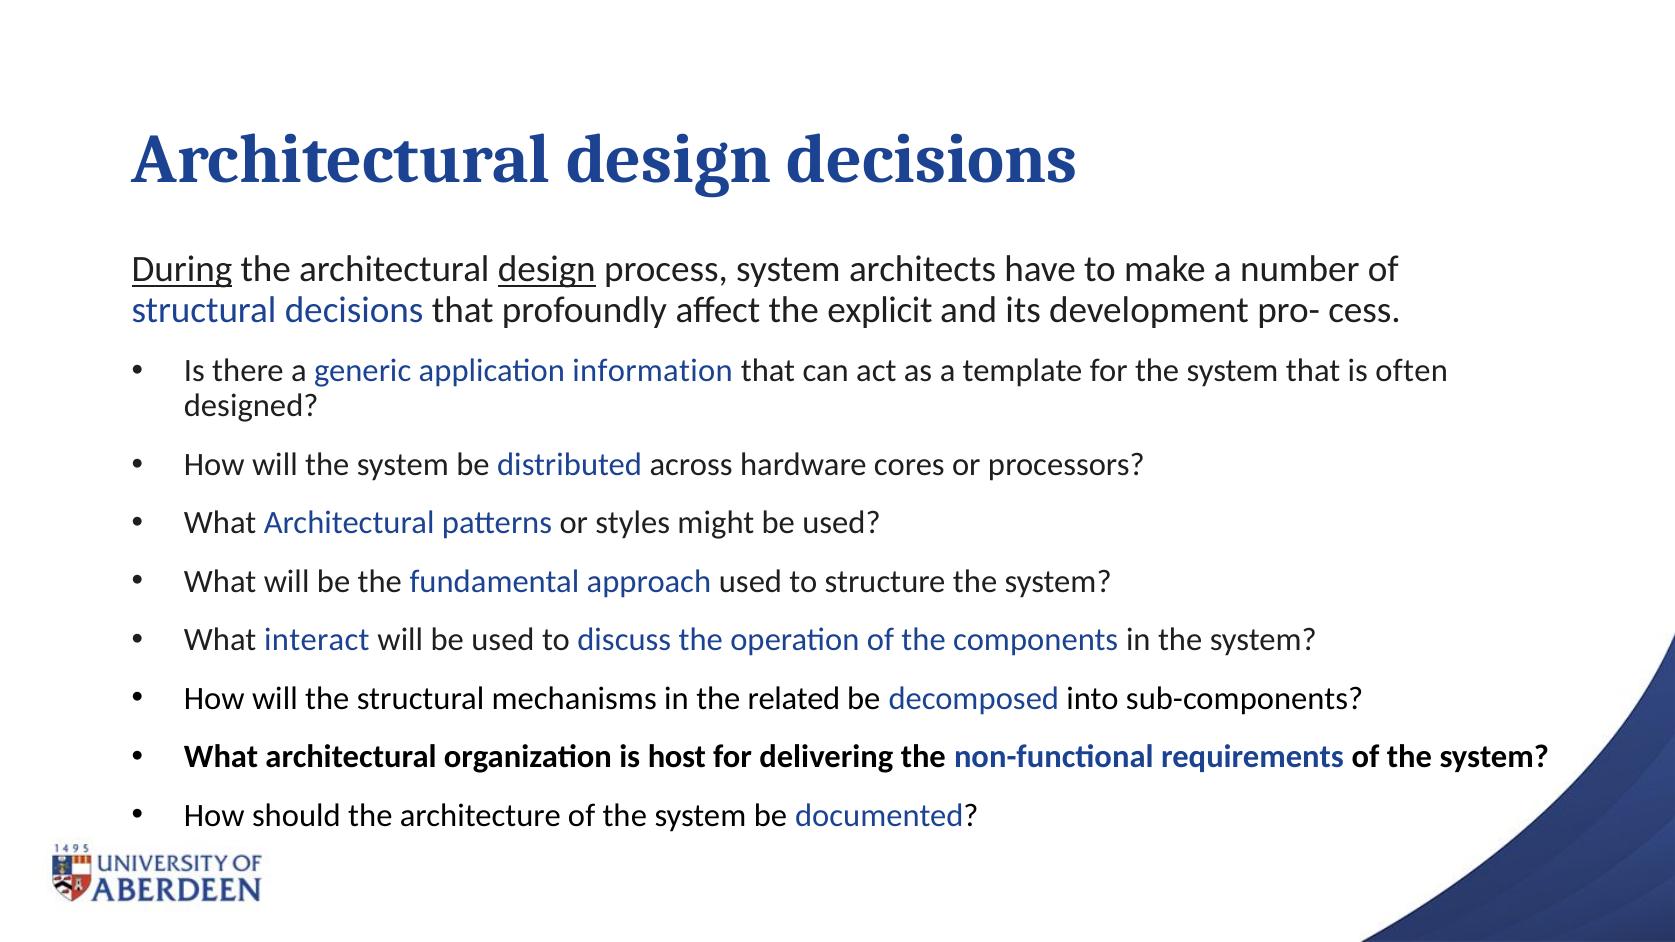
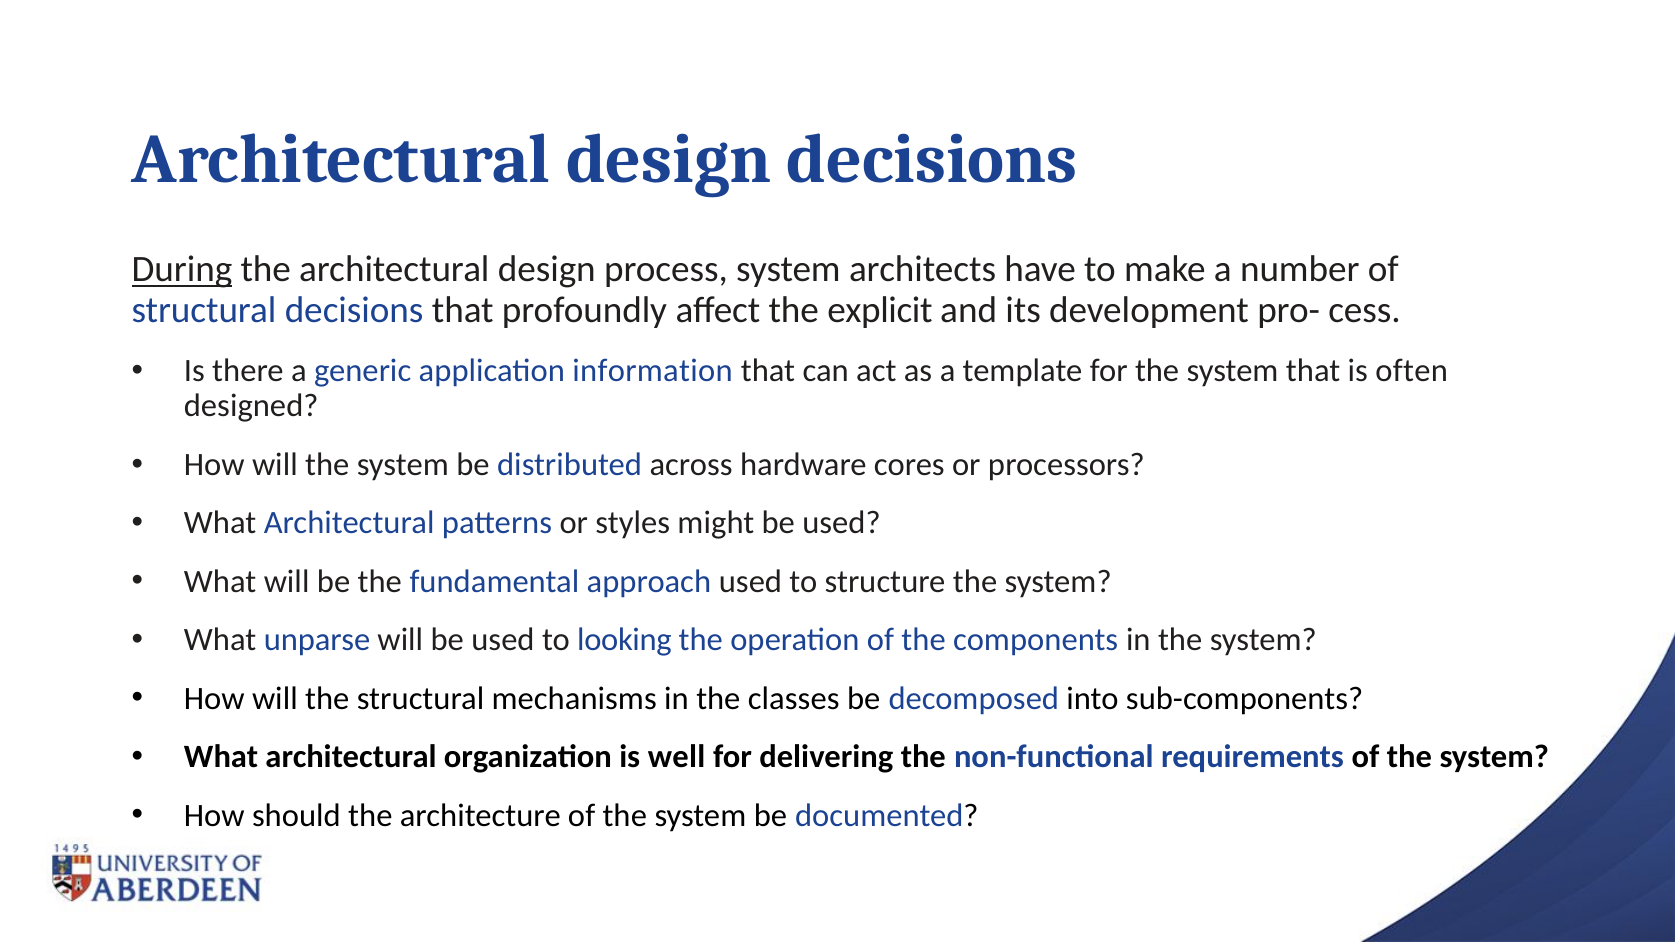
design underline: present -> none (547, 270)
interact: interact -> unparse (317, 640)
discuss: discuss -> looking (624, 640)
related: related -> classes (794, 699)
host: host -> well (677, 757)
